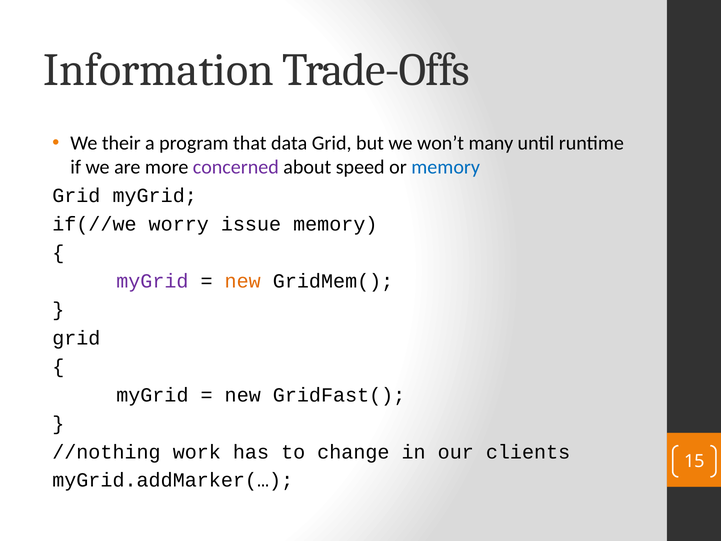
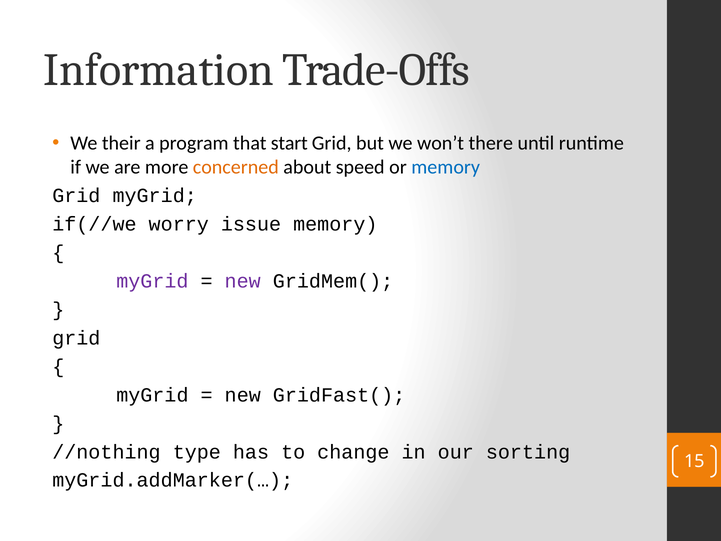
data: data -> start (289, 143)
many: many -> there (491, 143)
concerned colour: purple -> orange (236, 167)
new colour: orange -> purple (243, 281)
work: work -> type (197, 452)
clients: clients -> sorting (528, 452)
